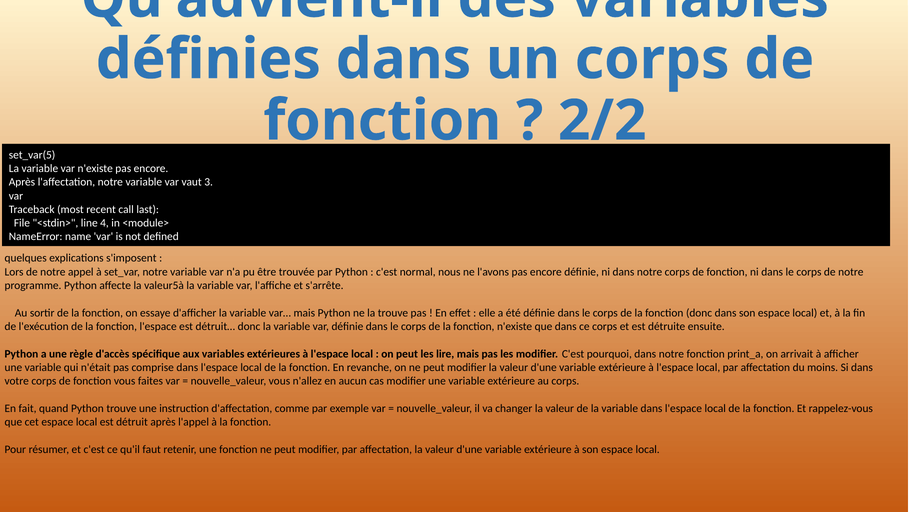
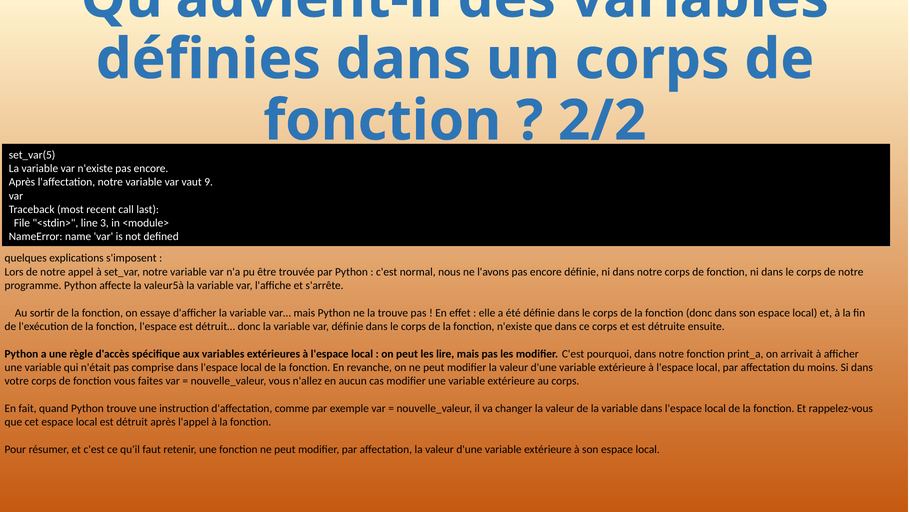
3: 3 -> 9 (209, 182)
4: 4 -> 3 (104, 223)
